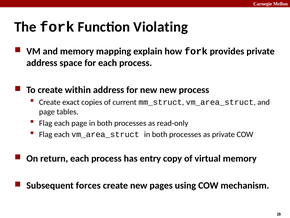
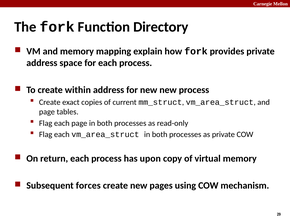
Violating: Violating -> Directory (161, 27)
entry: entry -> upon (150, 158)
